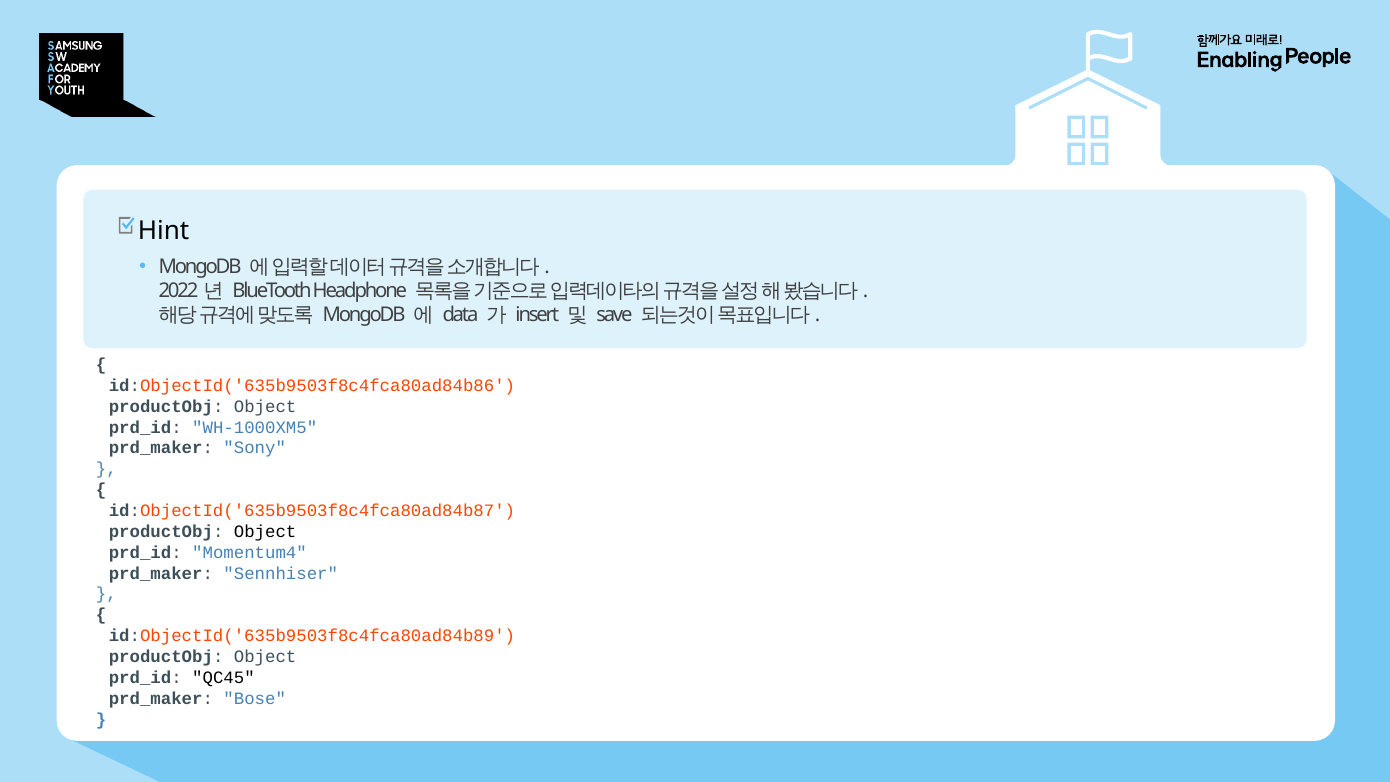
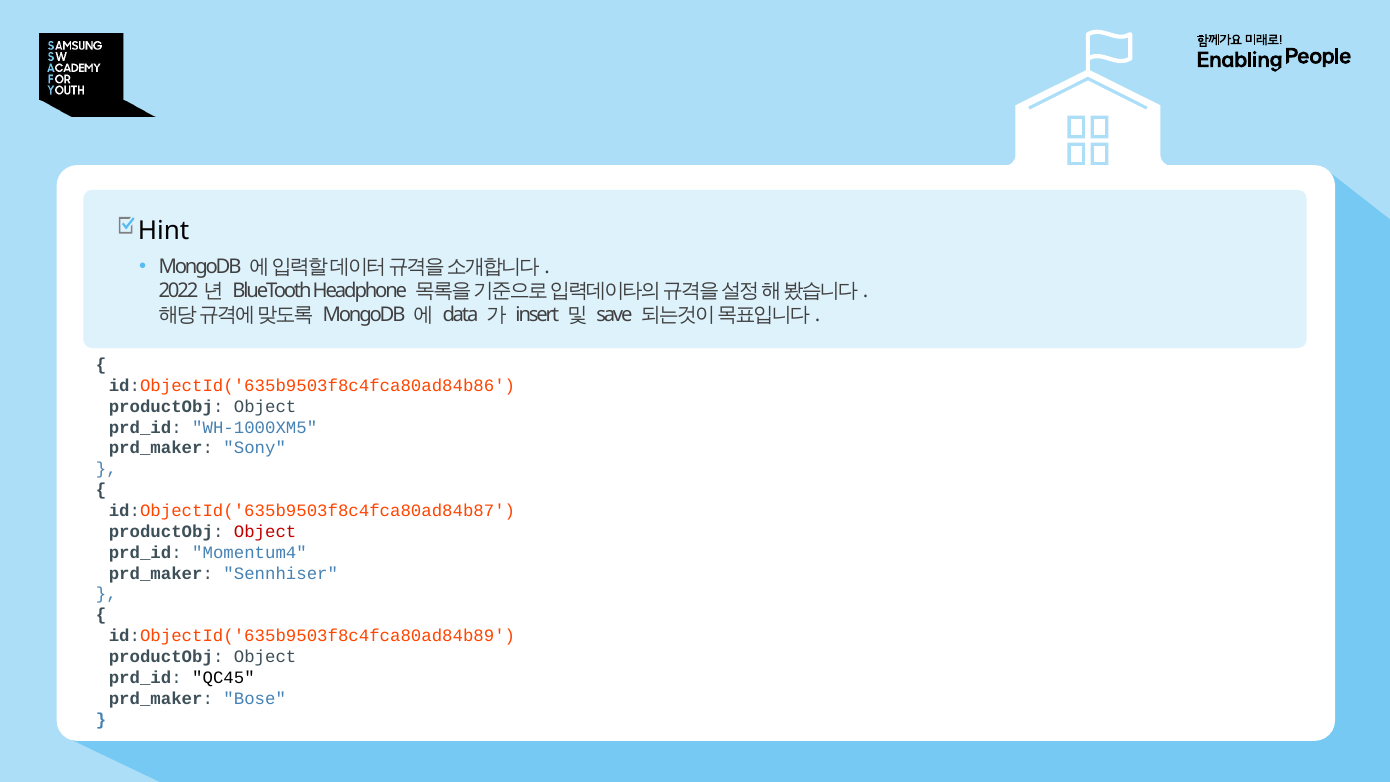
Object colour: black -> red (265, 532)
